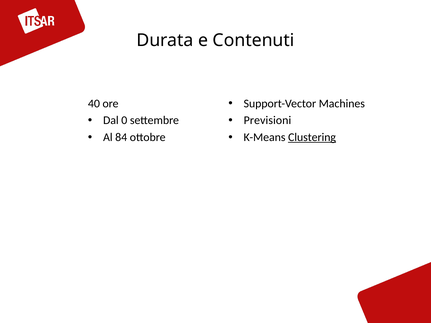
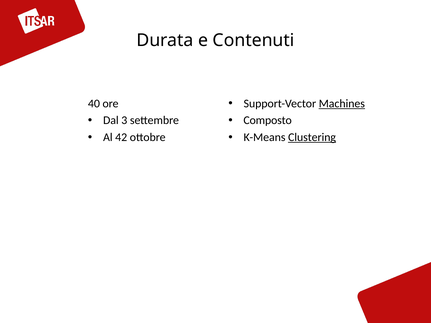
Machines underline: none -> present (342, 104)
0: 0 -> 3 (124, 121)
Previsioni: Previsioni -> Composto (268, 121)
84: 84 -> 42 (121, 137)
